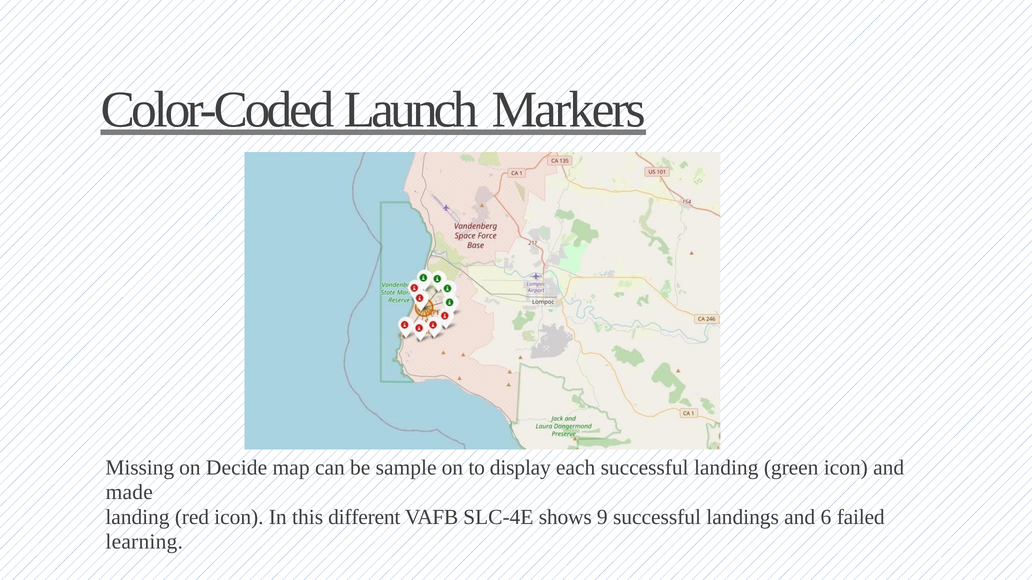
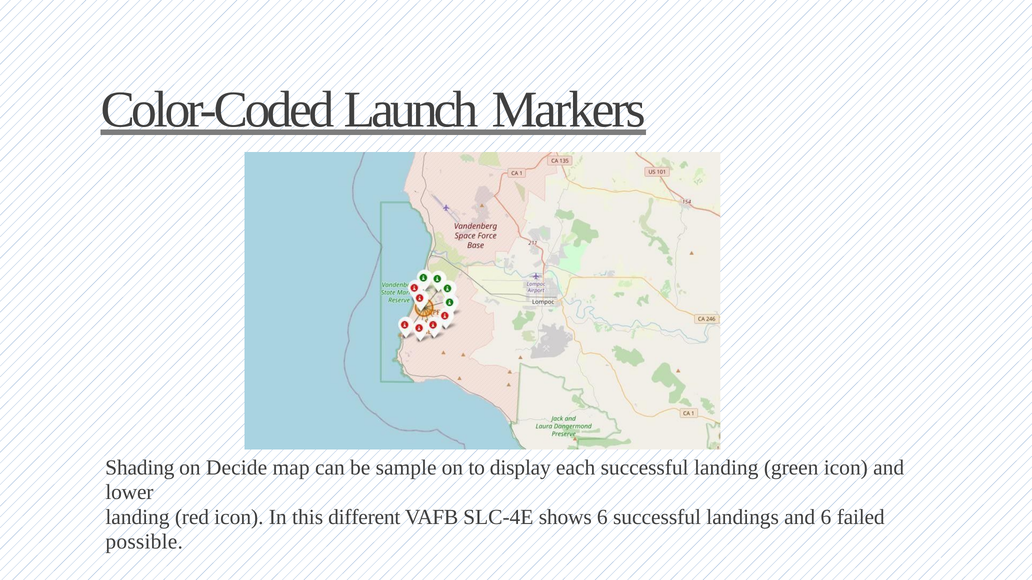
Missing: Missing -> Shading (140, 468)
made: made -> lower (129, 493)
shows 9: 9 -> 6 (602, 517)
learning: learning -> possible (144, 542)
